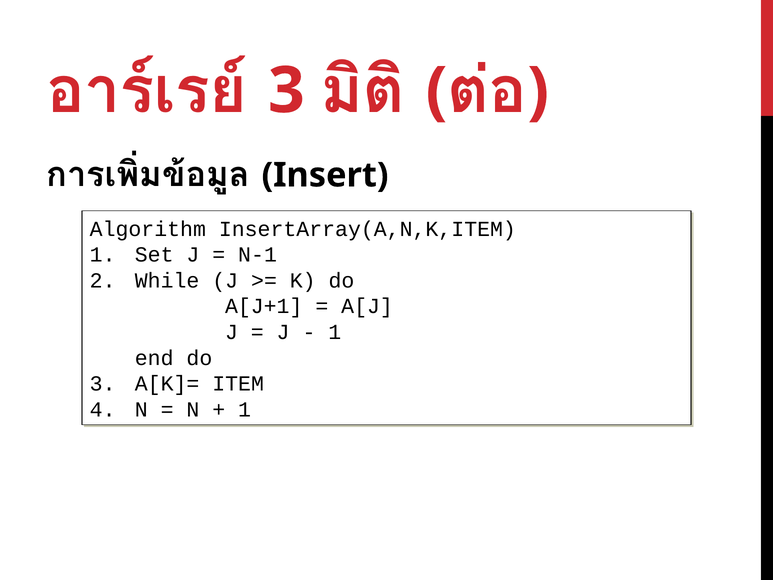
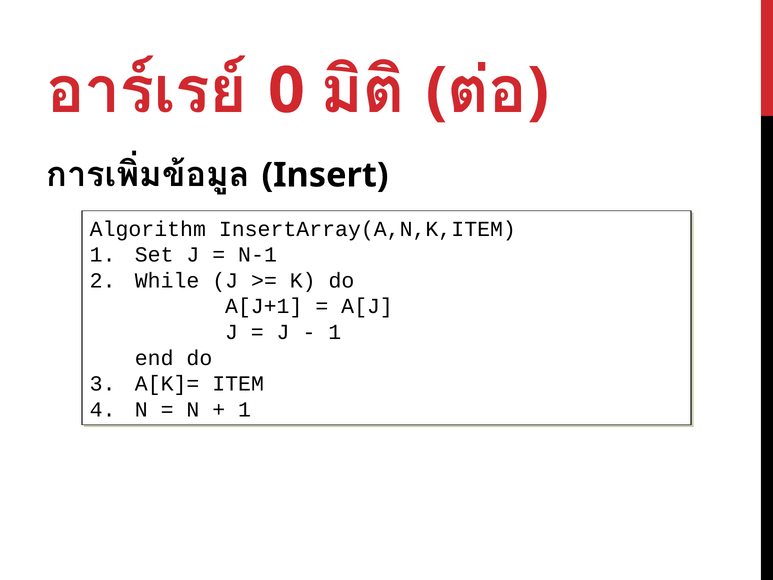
3: 3 -> 0 (286, 91)
